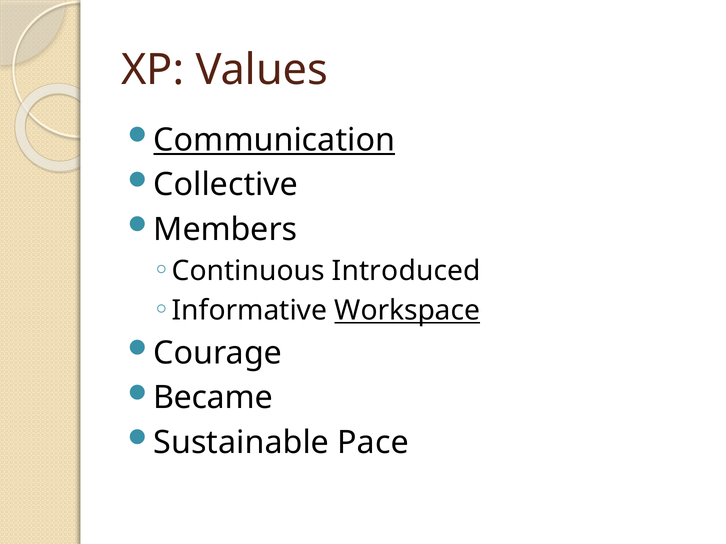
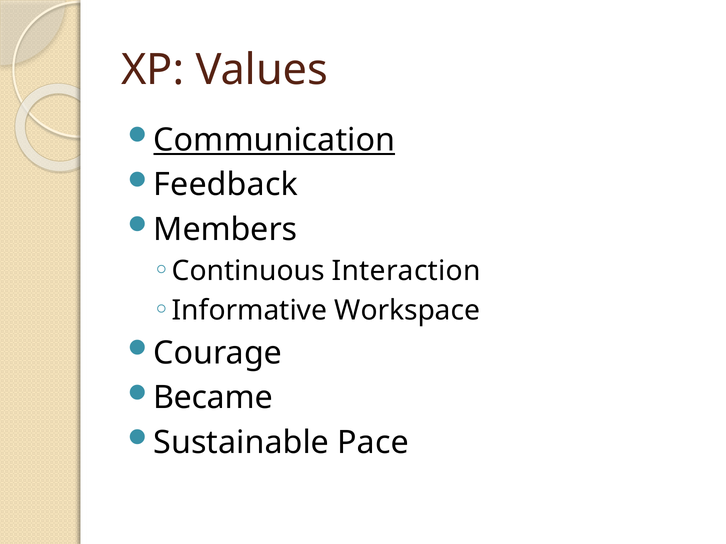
Collective: Collective -> Feedback (226, 185)
Introduced: Introduced -> Interaction (406, 271)
Workspace underline: present -> none (407, 311)
